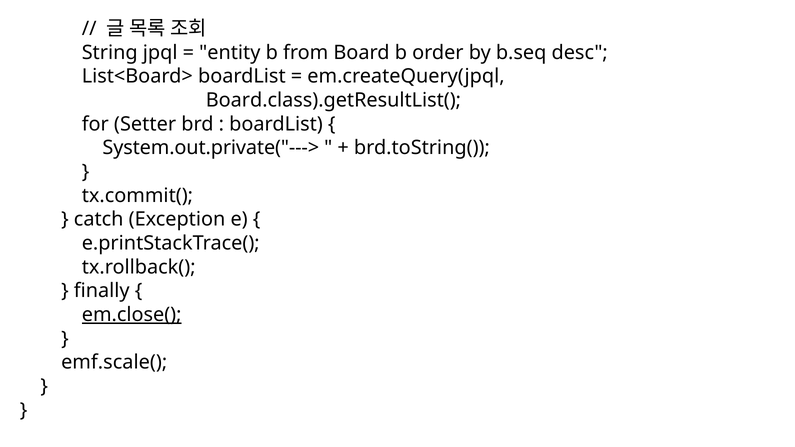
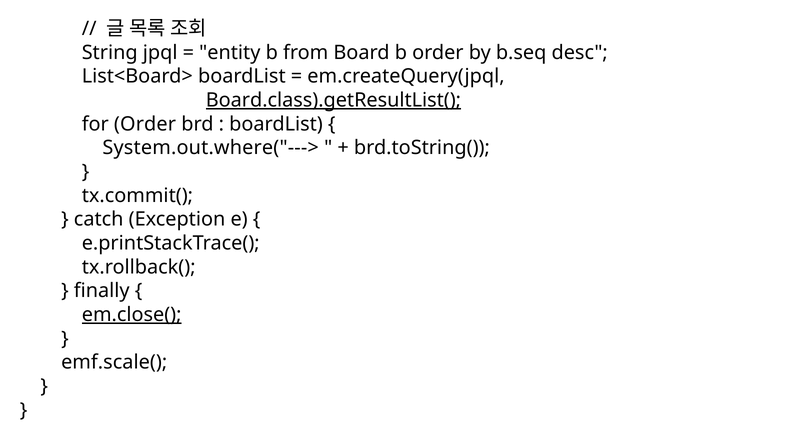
Board.class).getResultList( underline: none -> present (333, 100)
for Setter: Setter -> Order (145, 124)
System.out.private("--->: System.out.private("---> -> System.out.where("---> (211, 148)
